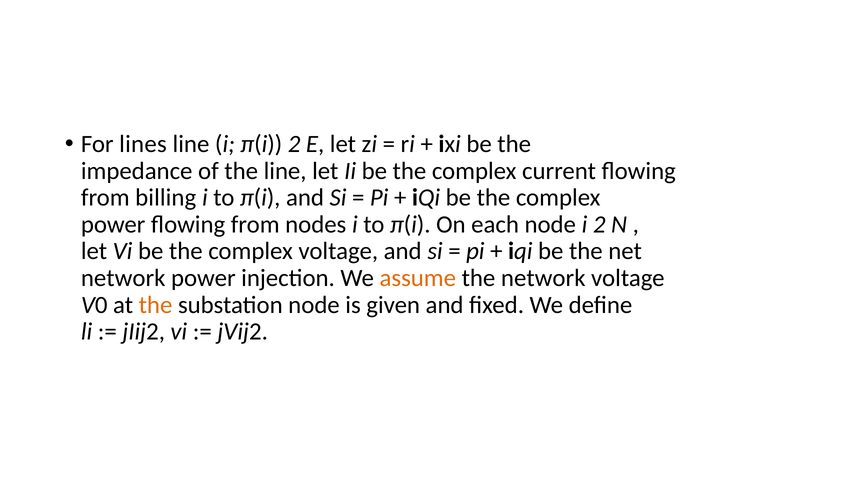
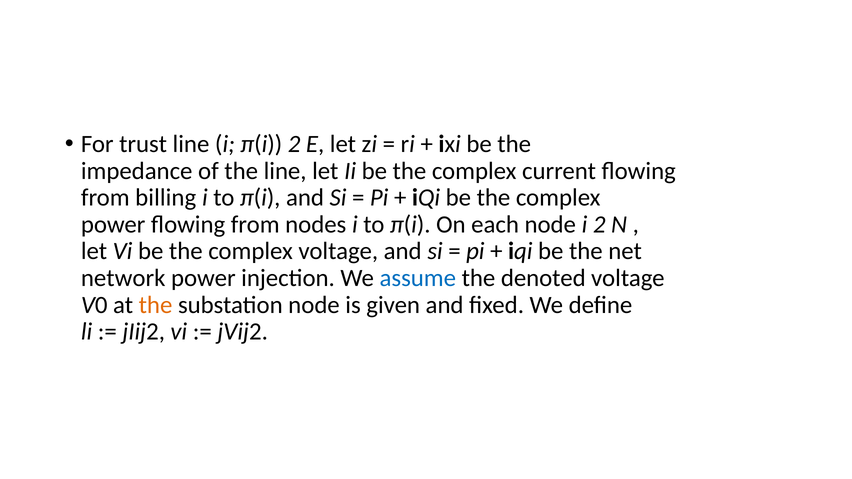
lines: lines -> trust (143, 144)
assume colour: orange -> blue (418, 278)
the network: network -> denoted (543, 278)
